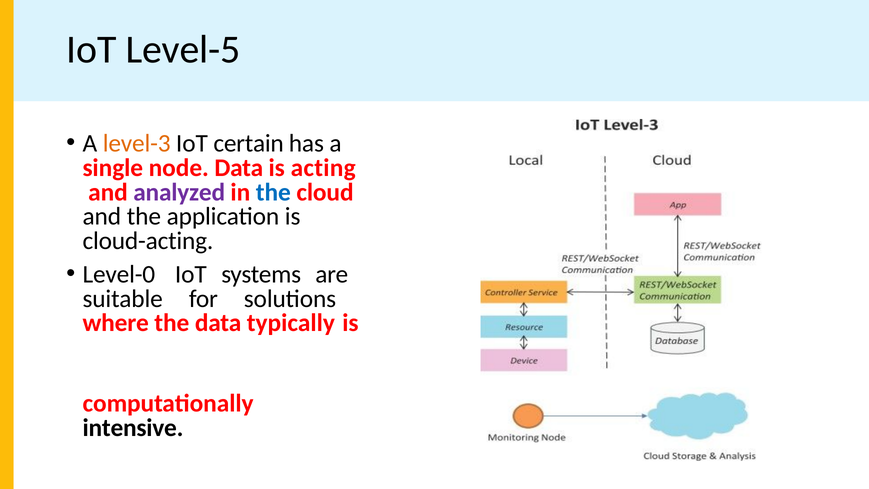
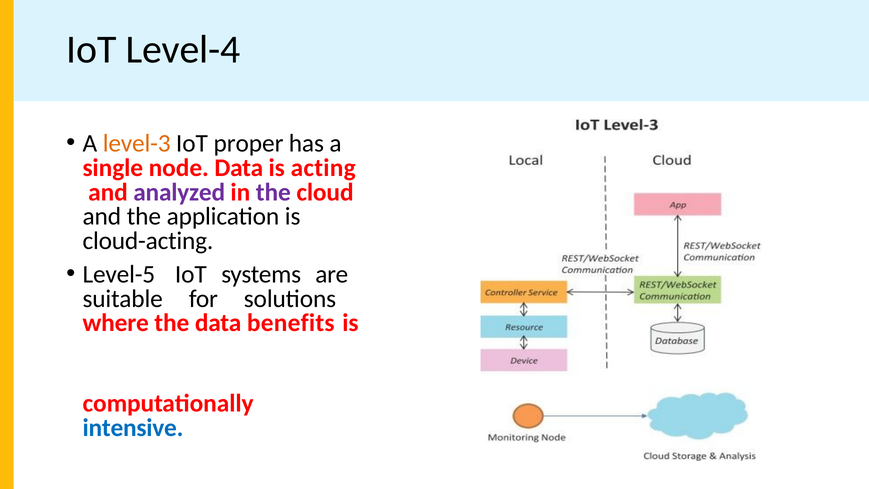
Level-5: Level-5 -> Level-4 (183, 50)
certain: certain -> proper (248, 143)
the colour: blue -> purple (273, 192)
Level-0: Level-0 -> Level-5 (119, 274)
typically: typically -> benefits (291, 323)
intensive colour: black -> blue (133, 428)
